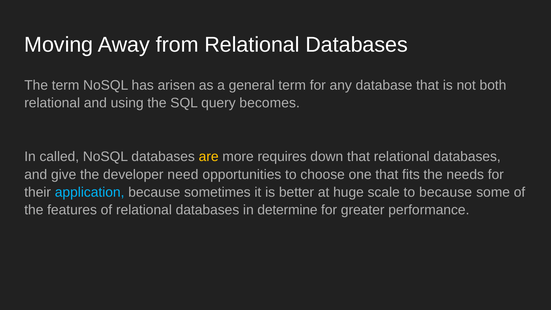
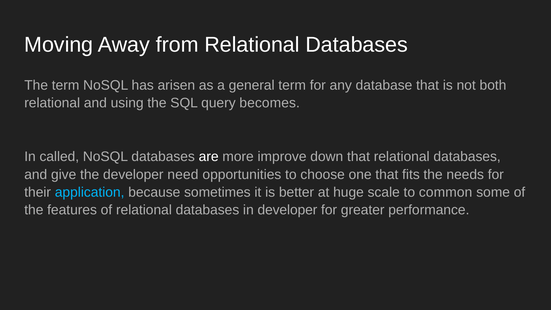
are colour: yellow -> white (209, 157)
requires: requires -> improve (282, 157)
to because: because -> common (446, 192)
in determine: determine -> developer (287, 210)
